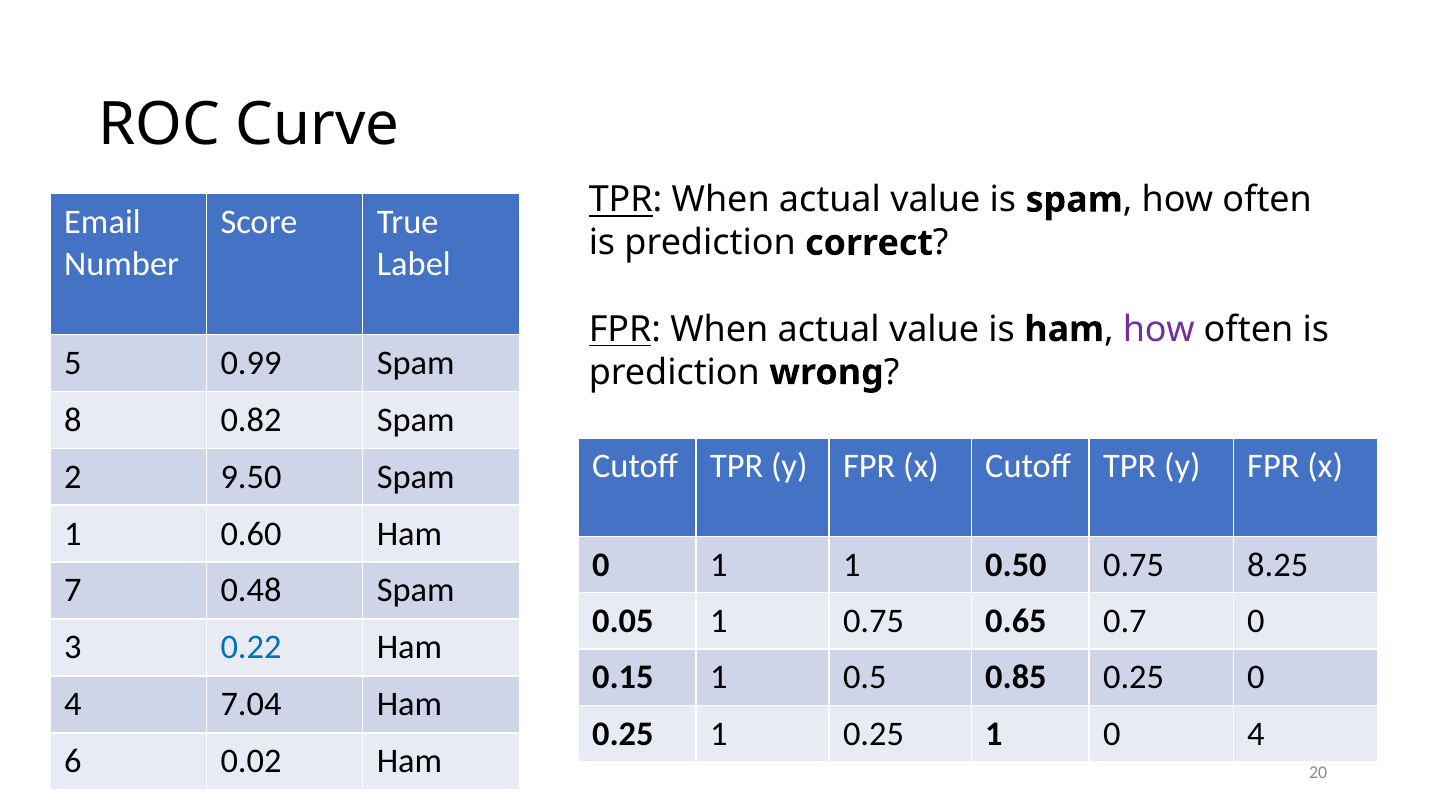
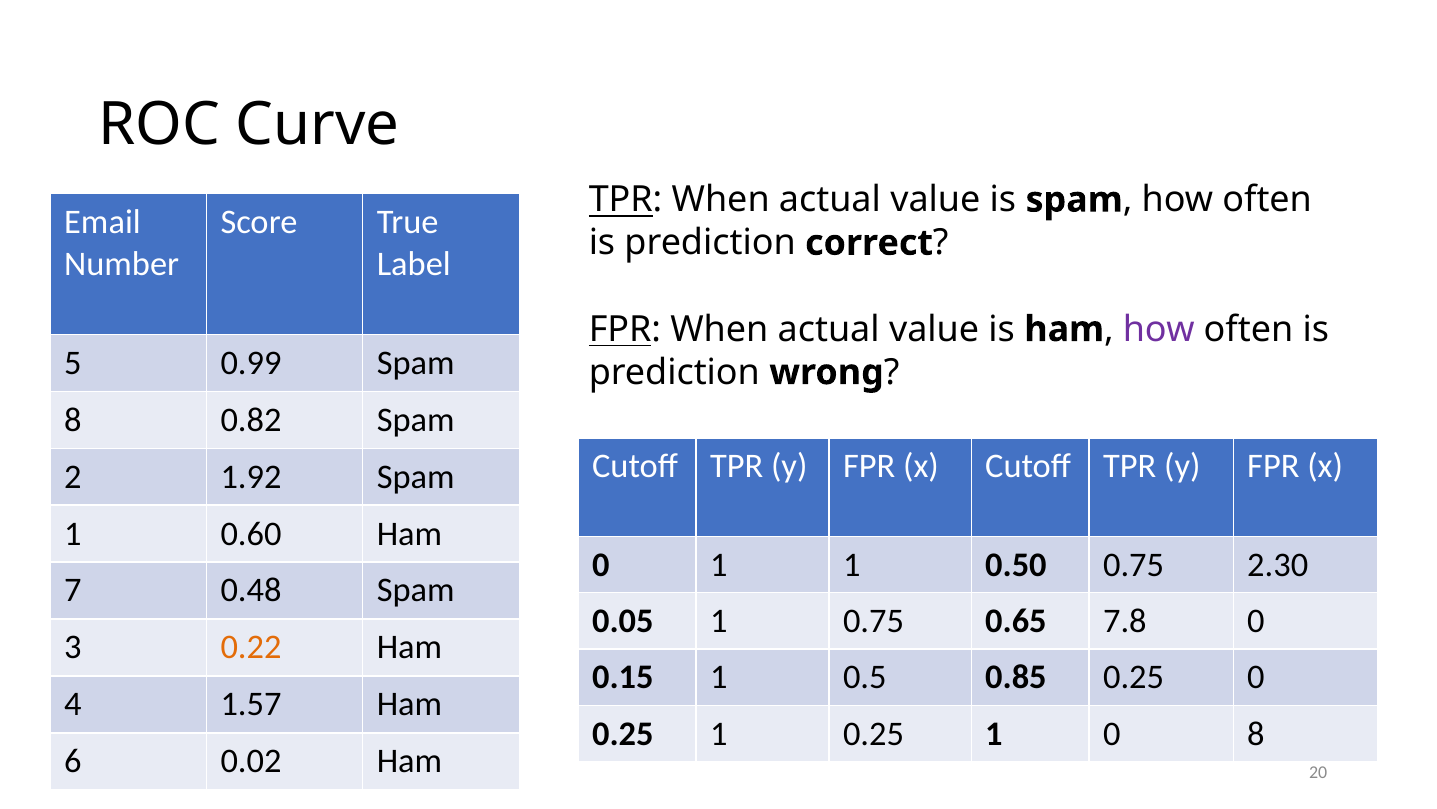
9.50: 9.50 -> 1.92 (251, 476)
8.25: 8.25 -> 2.30 (1278, 564)
0.7: 0.7 -> 7.8 (1125, 621)
0.22 colour: blue -> orange (251, 647)
7.04: 7.04 -> 1.57 (251, 704)
0 4: 4 -> 8 (1256, 733)
